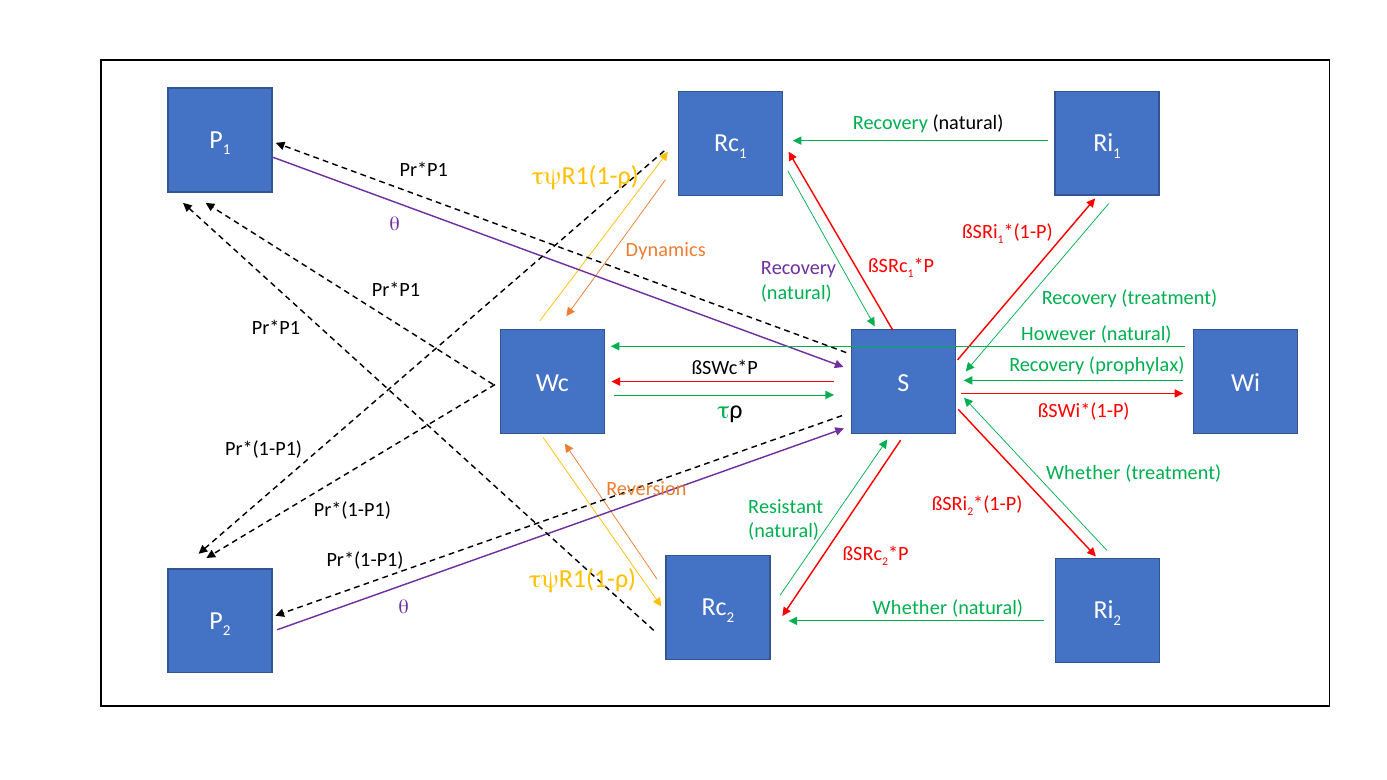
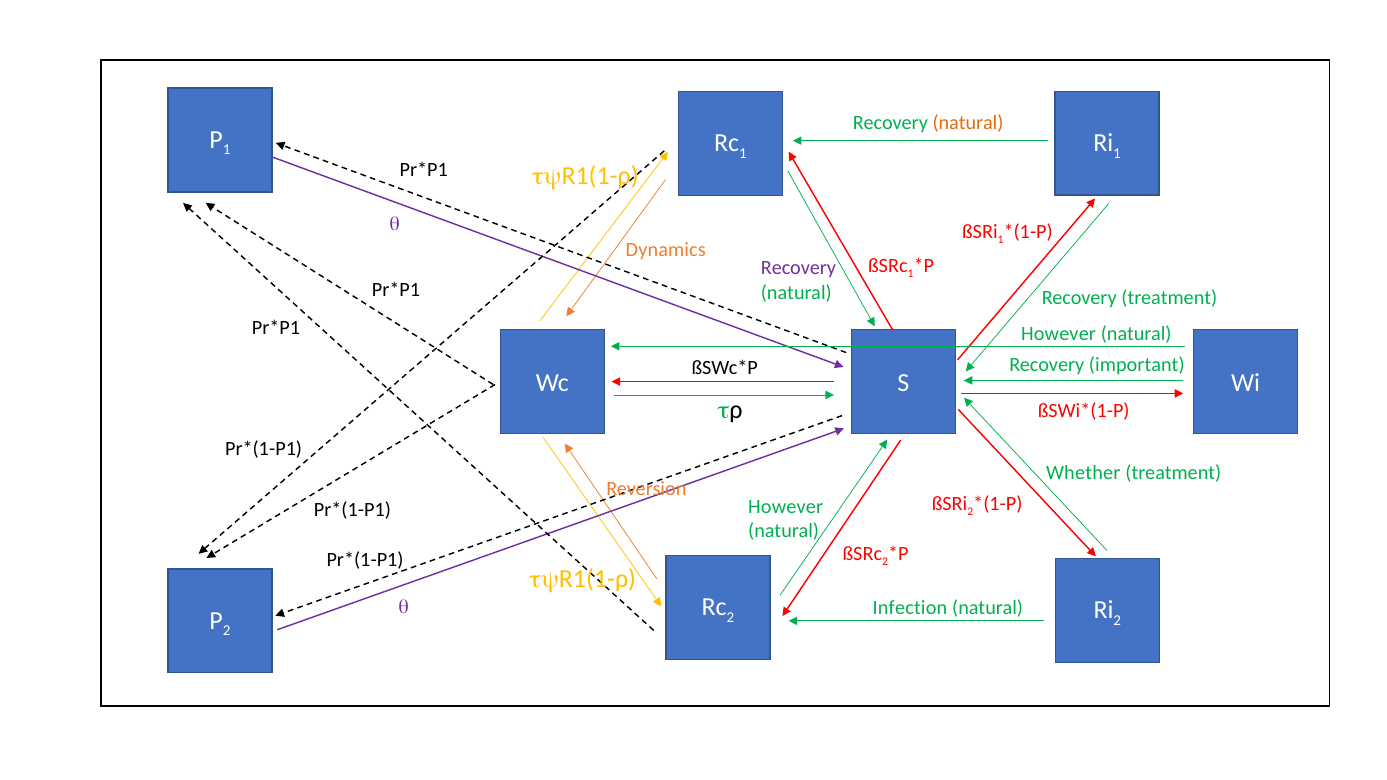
natural colour: black -> orange (968, 123)
prophylax: prophylax -> important (1137, 365)
Resistant: Resistant -> However (786, 507)
Whether: Whether -> Infection (910, 608)
